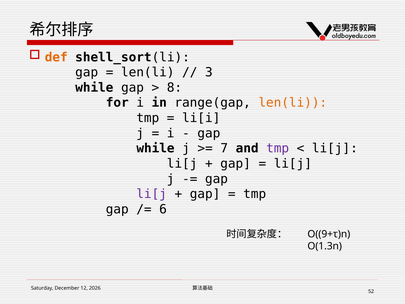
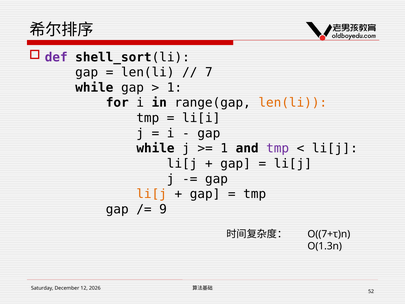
def colour: orange -> purple (56, 57)
3: 3 -> 7 (209, 72)
8: 8 -> 1 (174, 88)
7: 7 -> 1 (224, 148)
li[j colour: purple -> orange (152, 194)
6: 6 -> 9 (163, 209)
O((9+τ)n: O((9+τ)n -> O((7+τ)n (329, 234)
